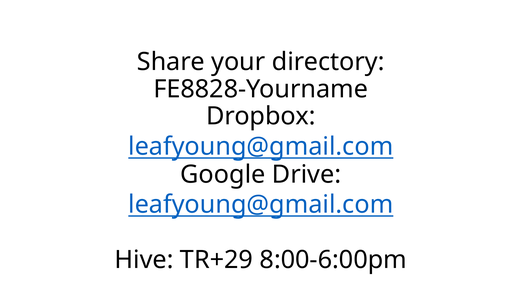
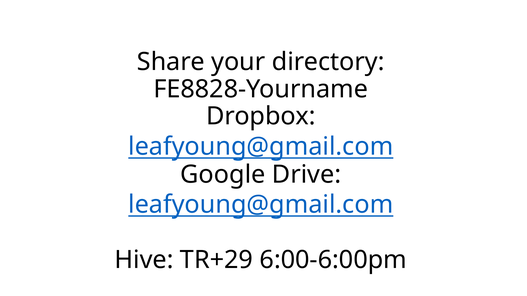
8:00-6:00pm: 8:00-6:00pm -> 6:00-6:00pm (333, 260)
